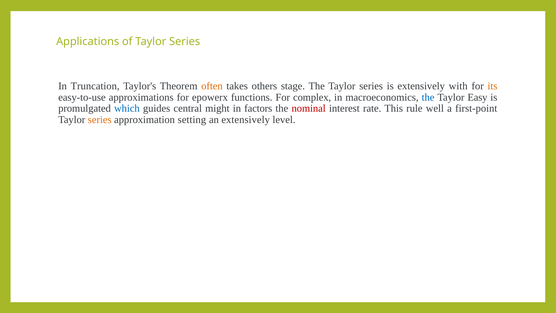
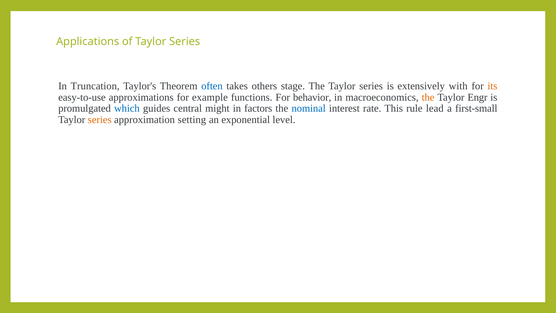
often colour: orange -> blue (212, 86)
epowerx: epowerx -> example (210, 97)
complex: complex -> behavior (312, 97)
the colour: blue -> orange (428, 97)
Easy: Easy -> Engr (477, 97)
nominal colour: red -> blue (309, 108)
well: well -> lead (435, 108)
first-point: first-point -> first-small (476, 108)
an extensively: extensively -> exponential (246, 120)
